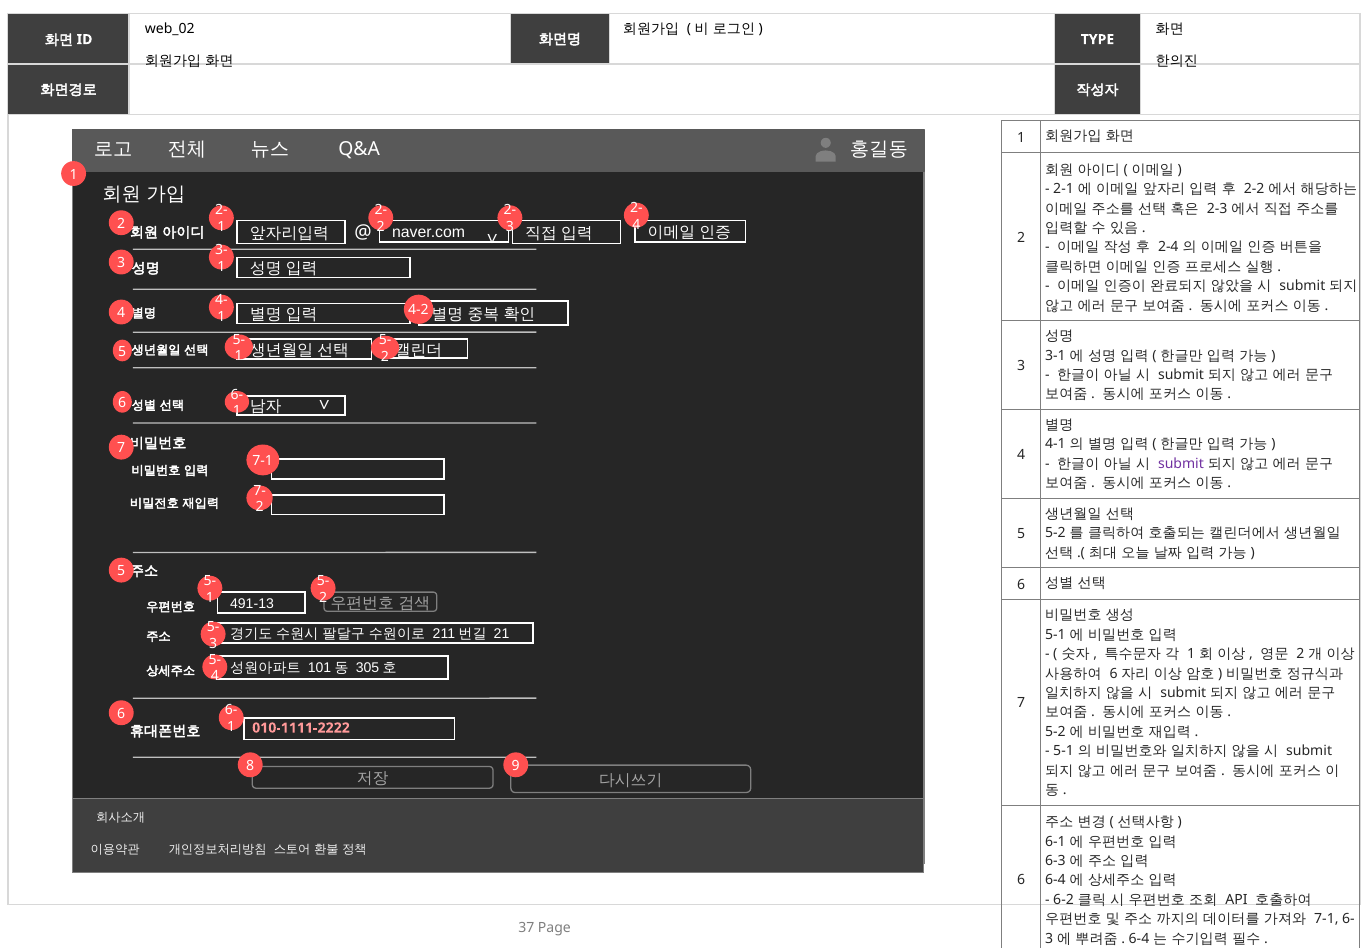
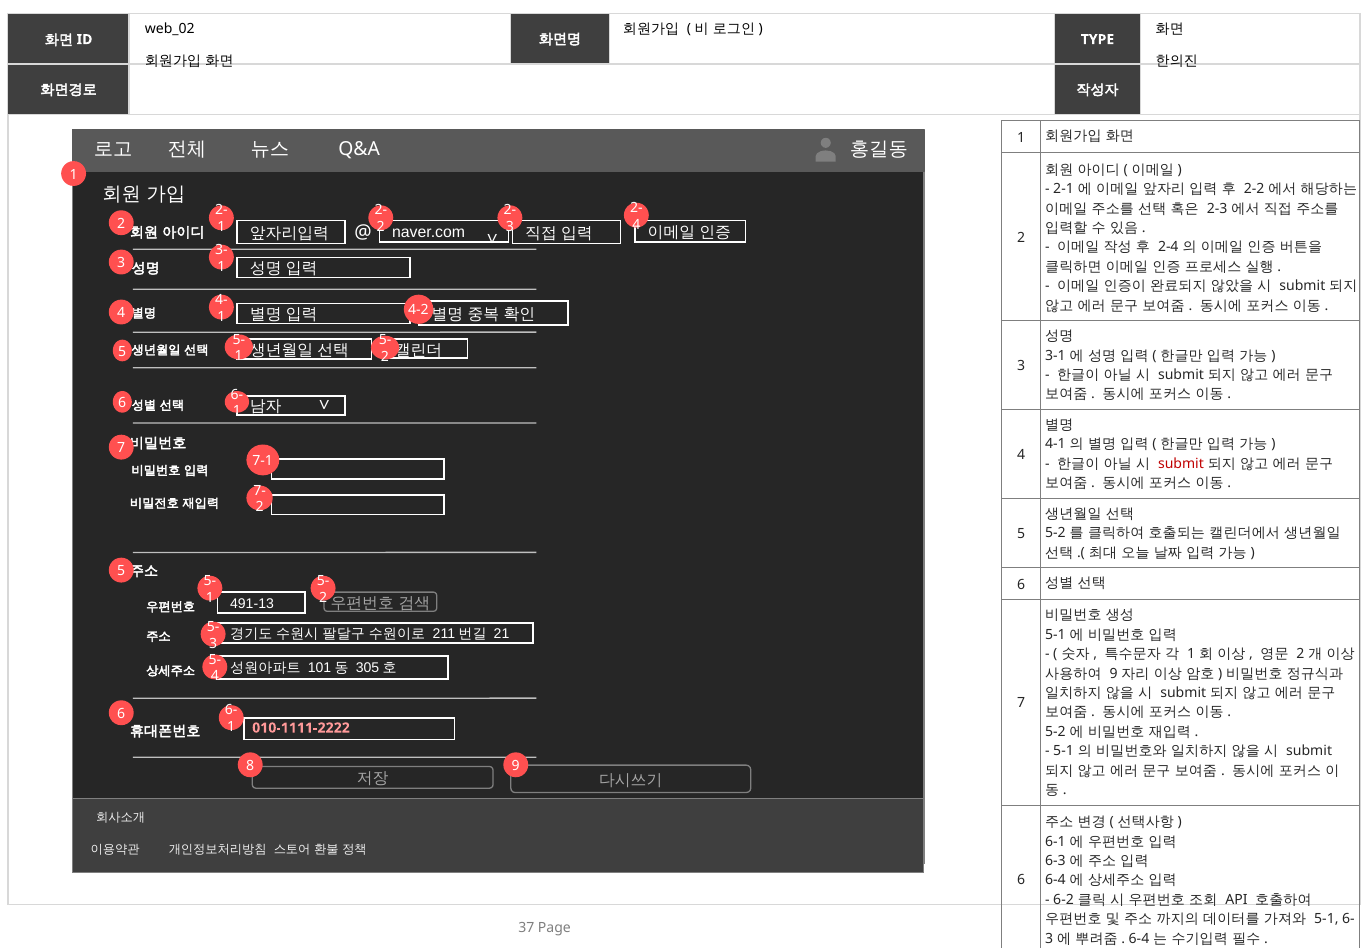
submit colour: purple -> red (1181, 464)
6: 6 -> 9 (1114, 674)
7-1: 7-1 -> 5-1 (1326, 919)
